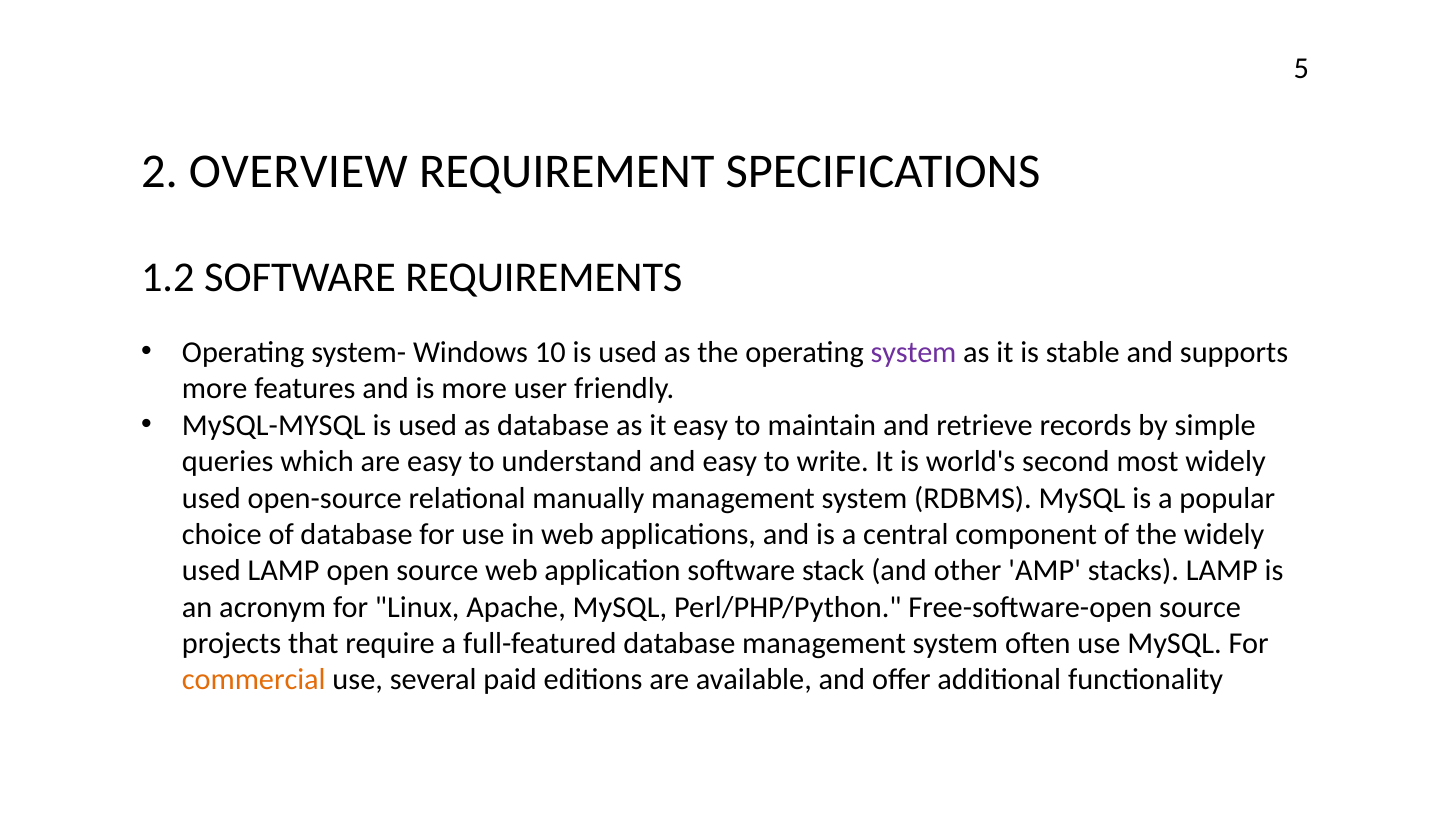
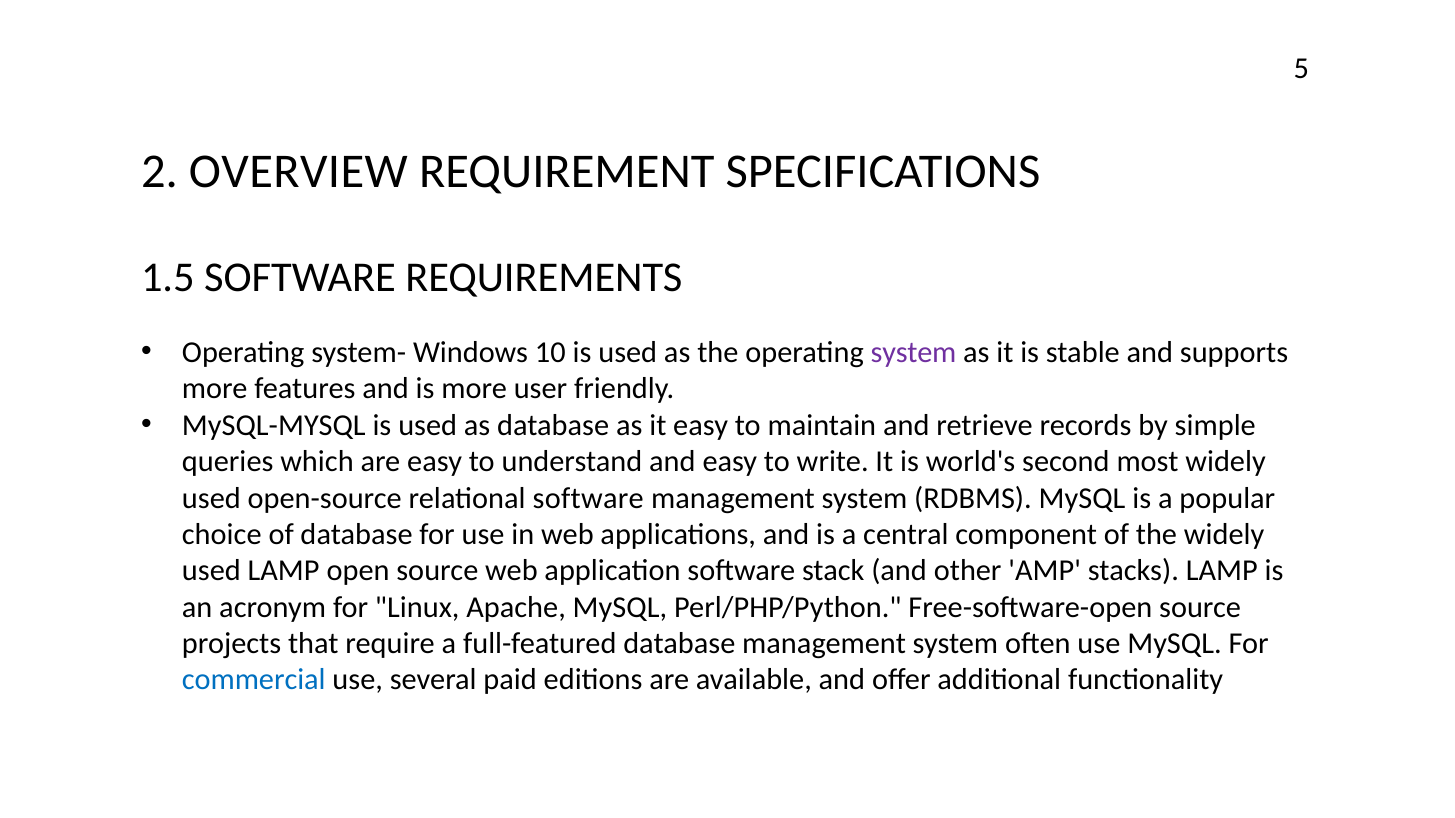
1.2: 1.2 -> 1.5 (168, 277)
relational manually: manually -> software (588, 498)
commercial colour: orange -> blue (254, 680)
